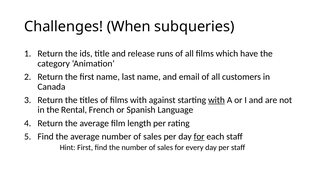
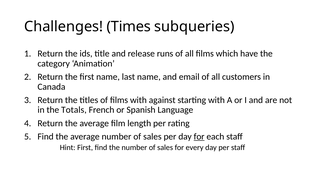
When: When -> Times (129, 27)
with underline: present -> none (216, 100)
Rental: Rental -> Totals (74, 110)
